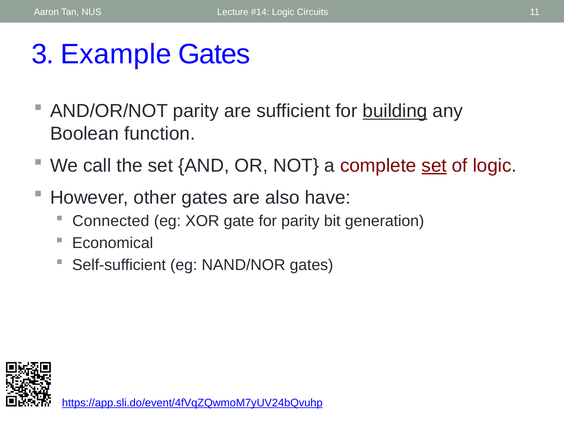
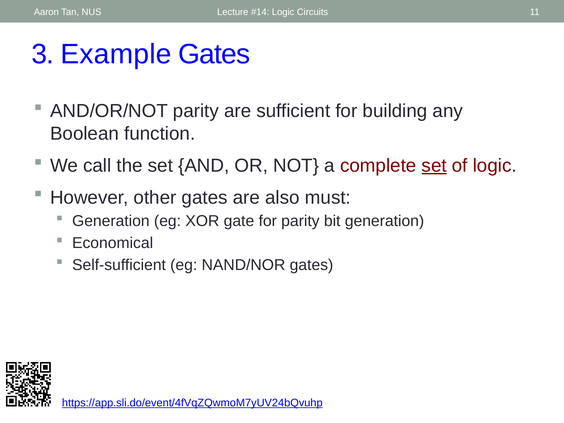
building underline: present -> none (395, 111)
have: have -> must (328, 197)
Connected: Connected -> Generation (111, 221)
